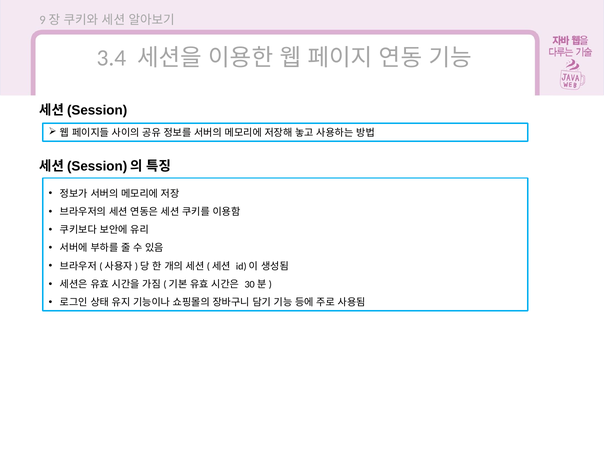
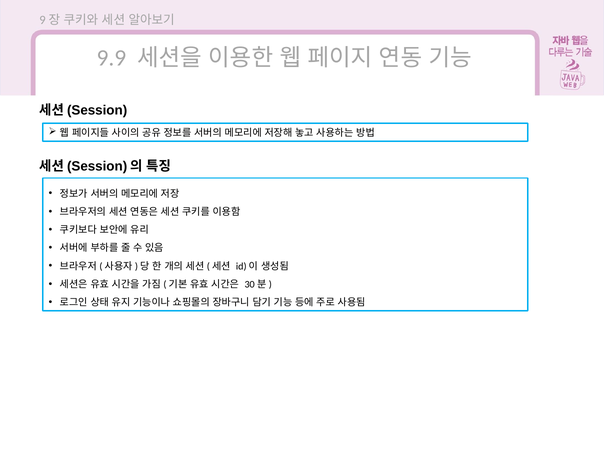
3.4: 3.4 -> 9.9 (111, 58)
